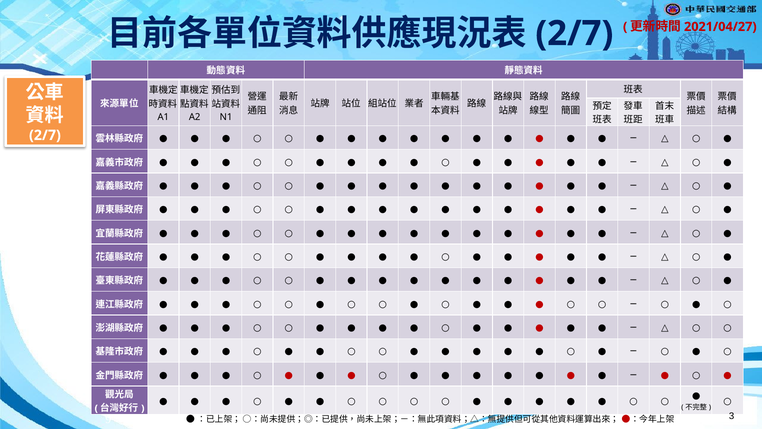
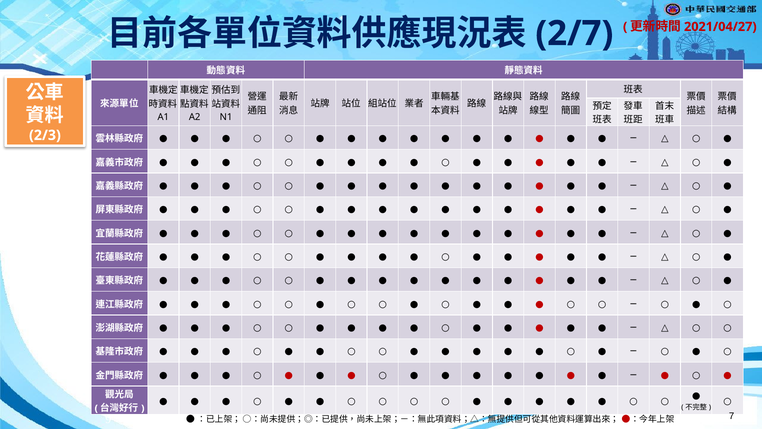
2/7: 2/7 -> 2/3 (45, 135)
3: 3 -> 7 (732, 416)
